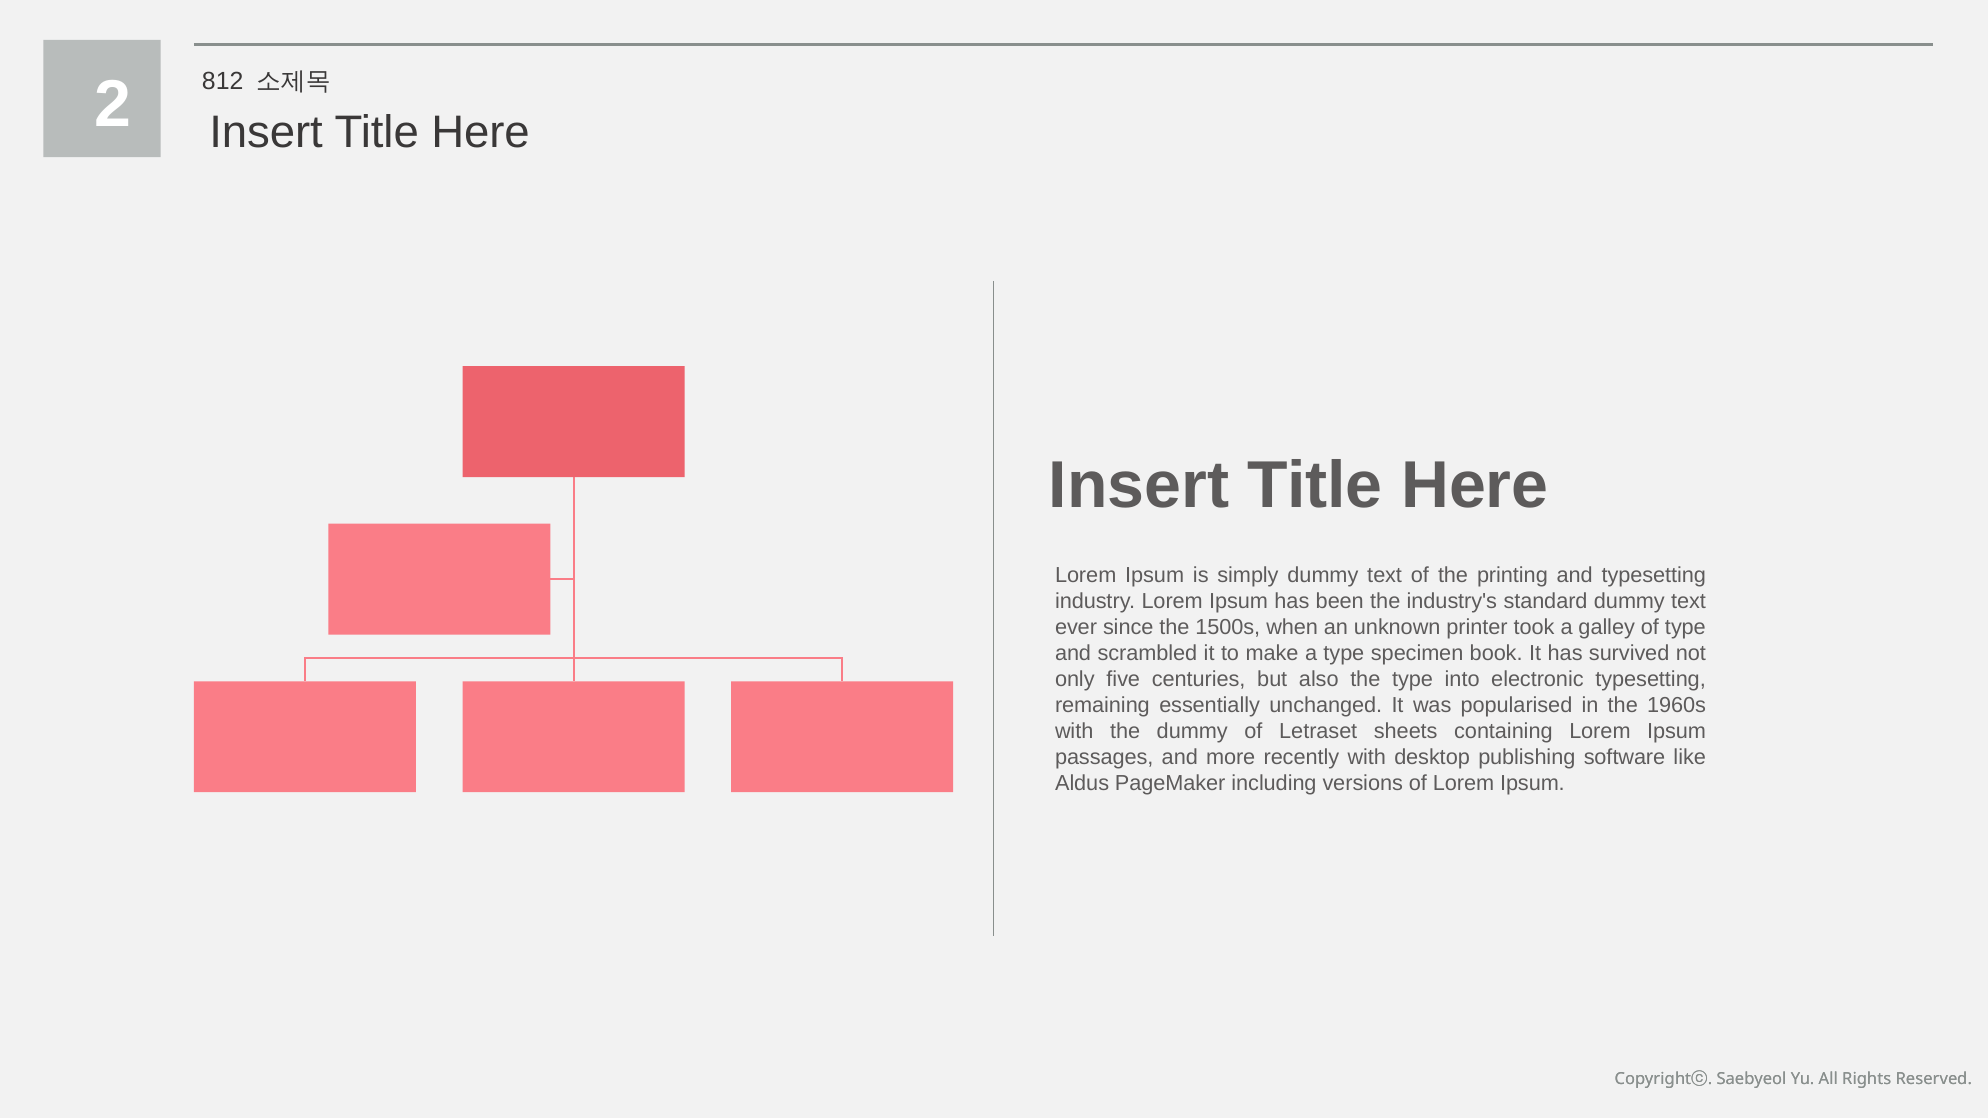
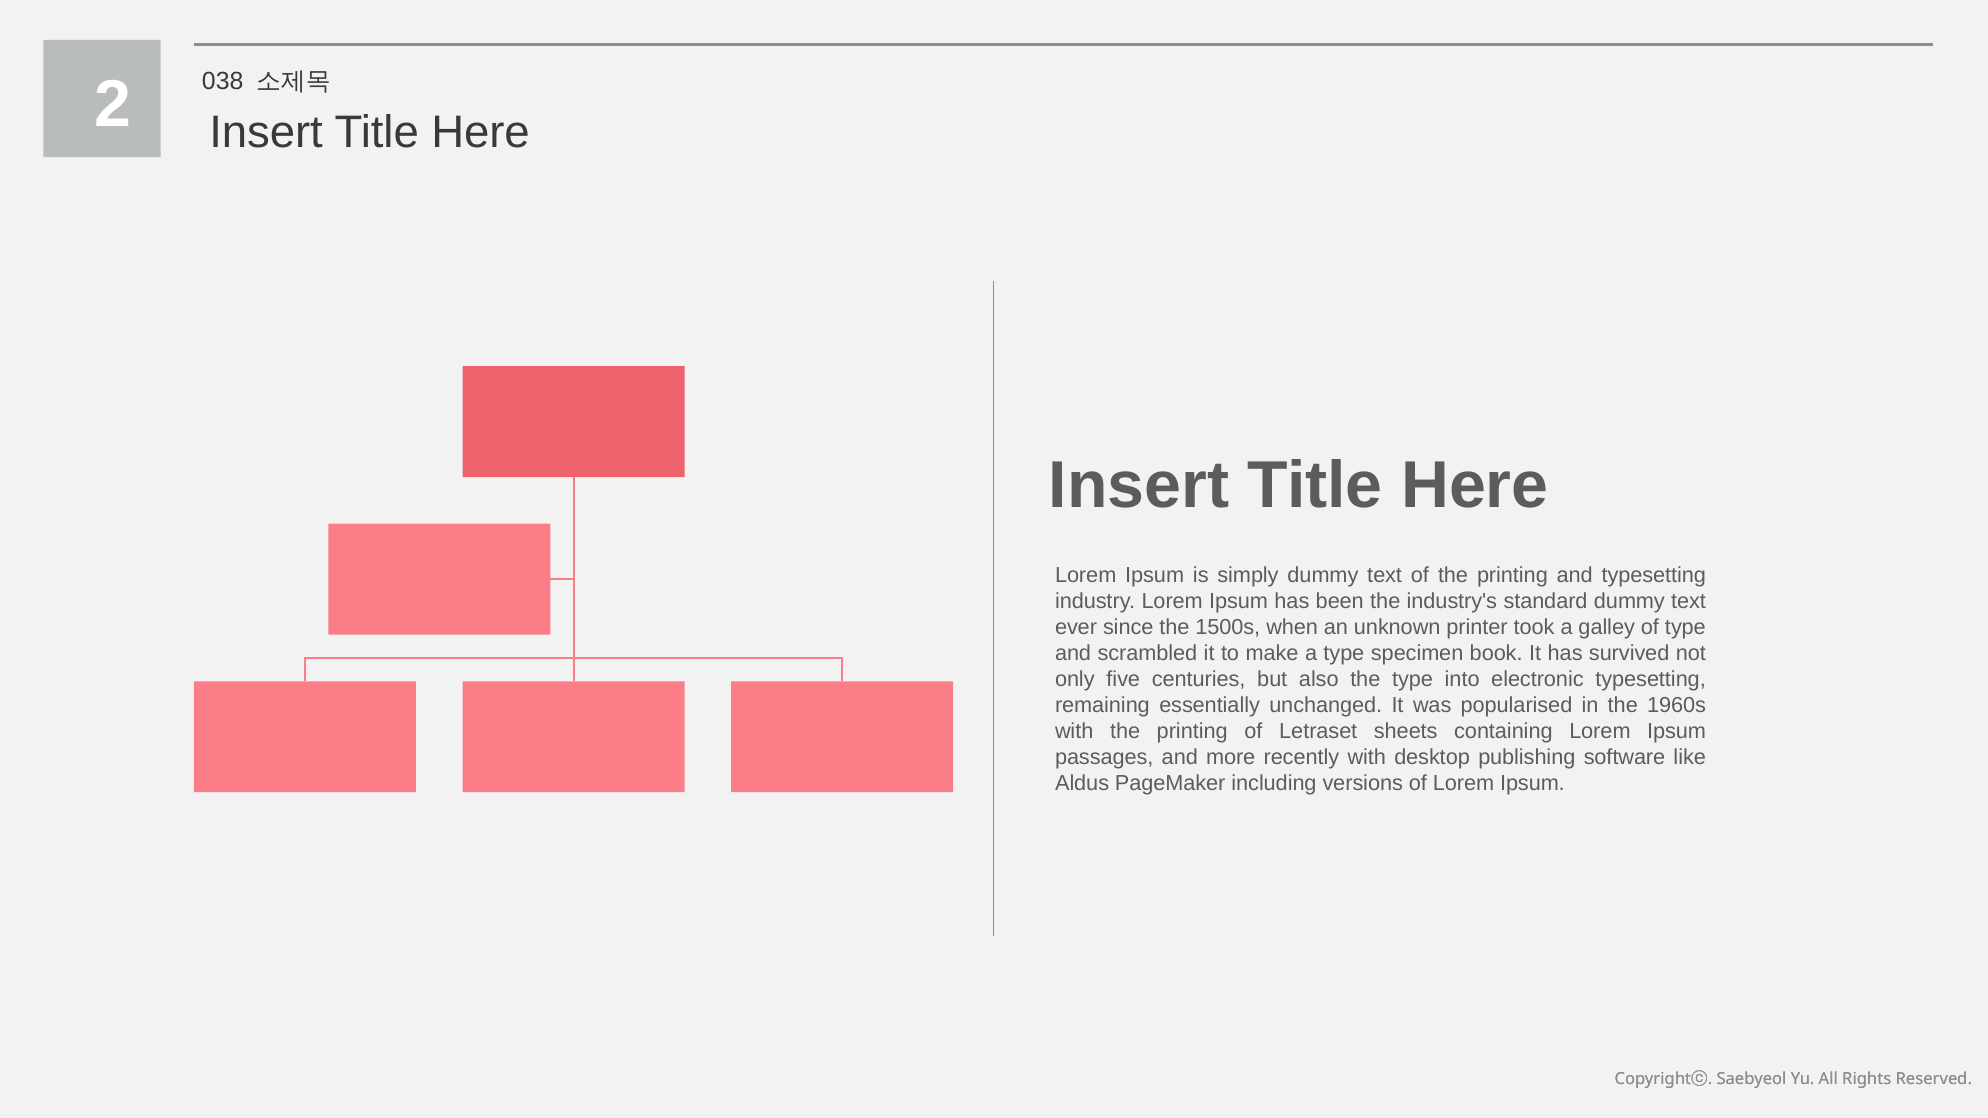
812: 812 -> 038 (223, 81)
with the dummy: dummy -> printing (1192, 732)
